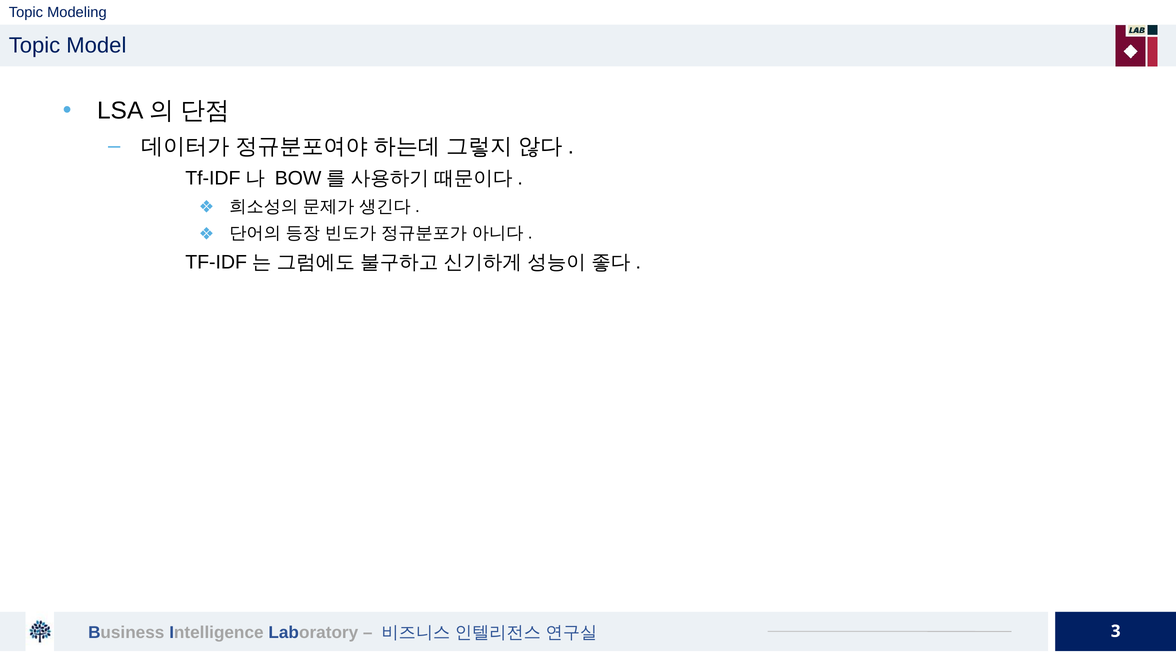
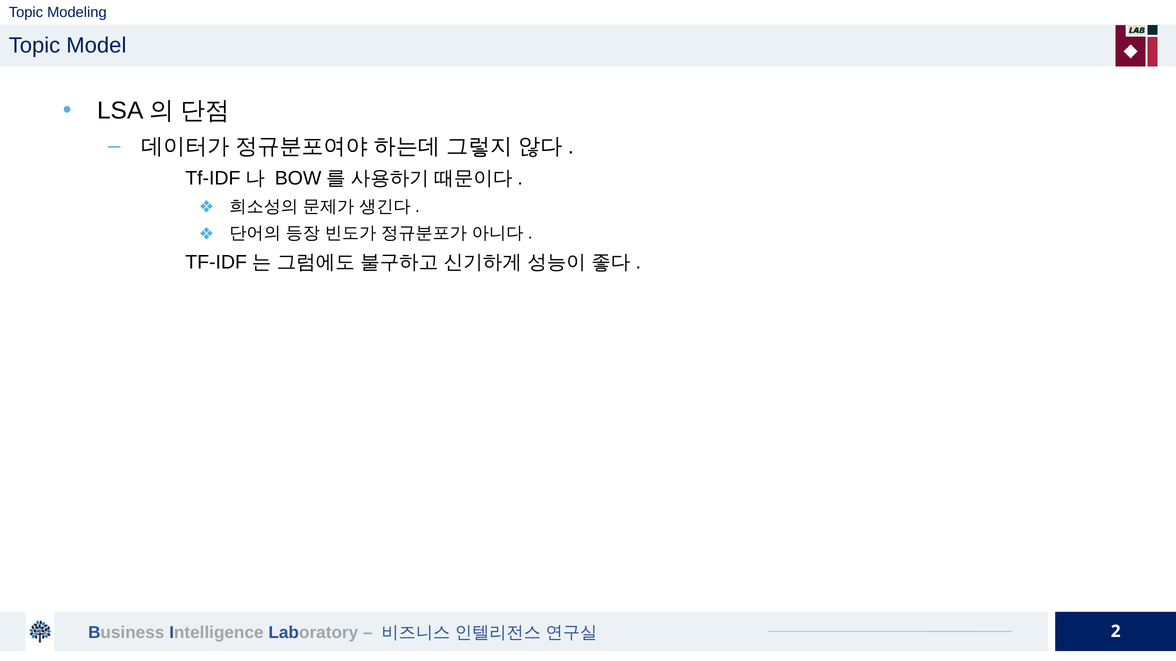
3: 3 -> 2 (1116, 632)
